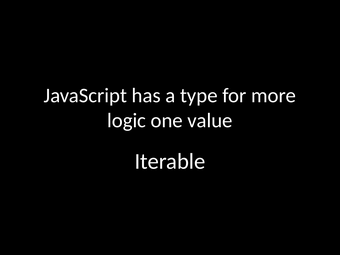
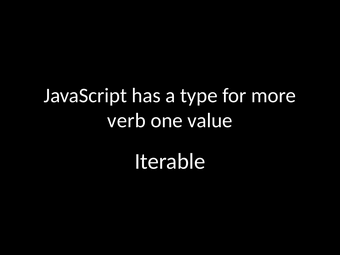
logic: logic -> verb (126, 120)
